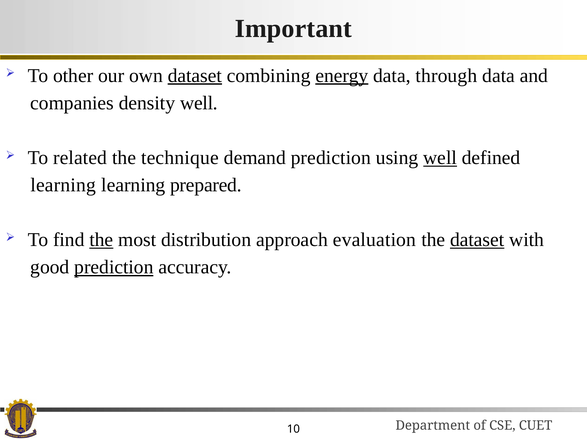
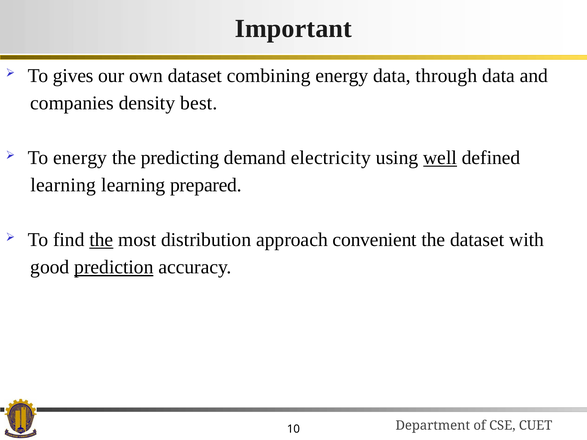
other: other -> gives (73, 76)
dataset underline: present -> none (195, 76)
energy underline: present -> none (342, 76)
density well: well -> best (199, 103)
To related: related -> energy (80, 158)
technique: technique -> predicting (180, 158)
demand prediction: prediction -> electricity (331, 158)
evaluation: evaluation -> convenient (375, 240)
dataset underline: present -> none (477, 240)
